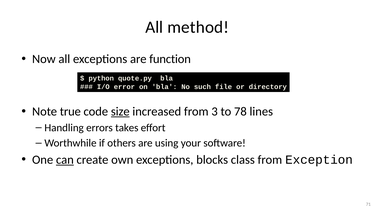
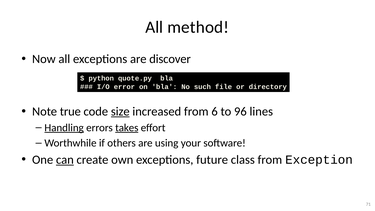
function: function -> discover (170, 59)
3: 3 -> 6 (215, 112)
78: 78 -> 96 (240, 112)
Handling underline: none -> present (64, 128)
takes underline: none -> present (127, 128)
blocks: blocks -> future (212, 160)
